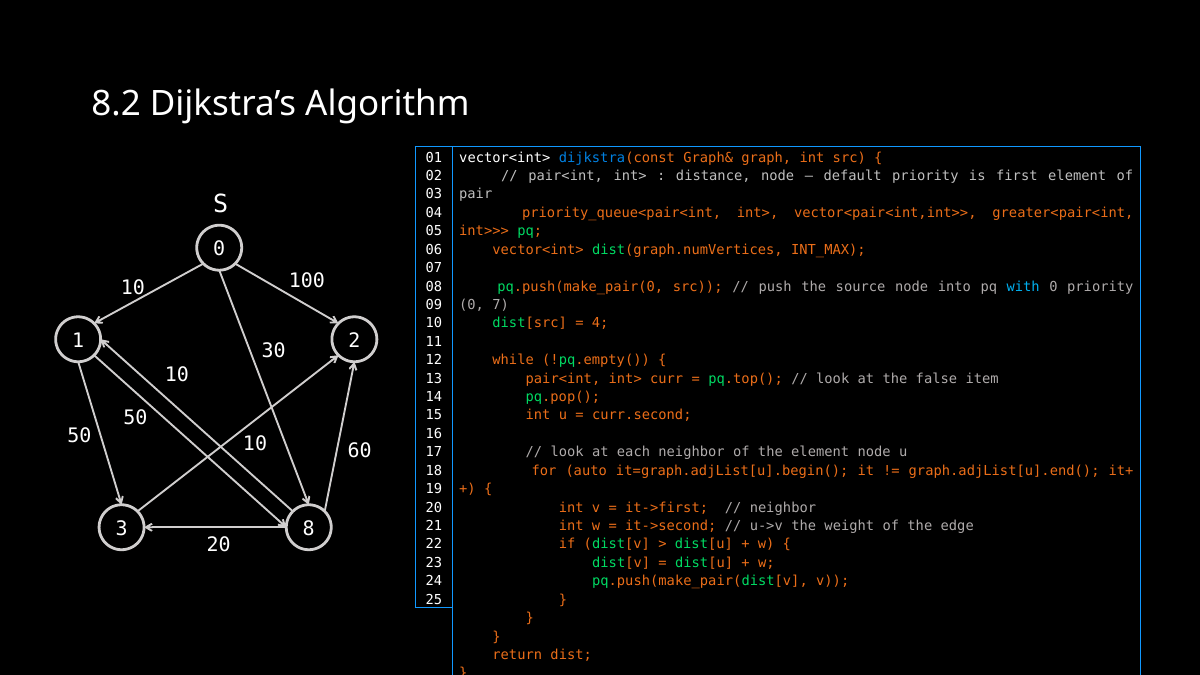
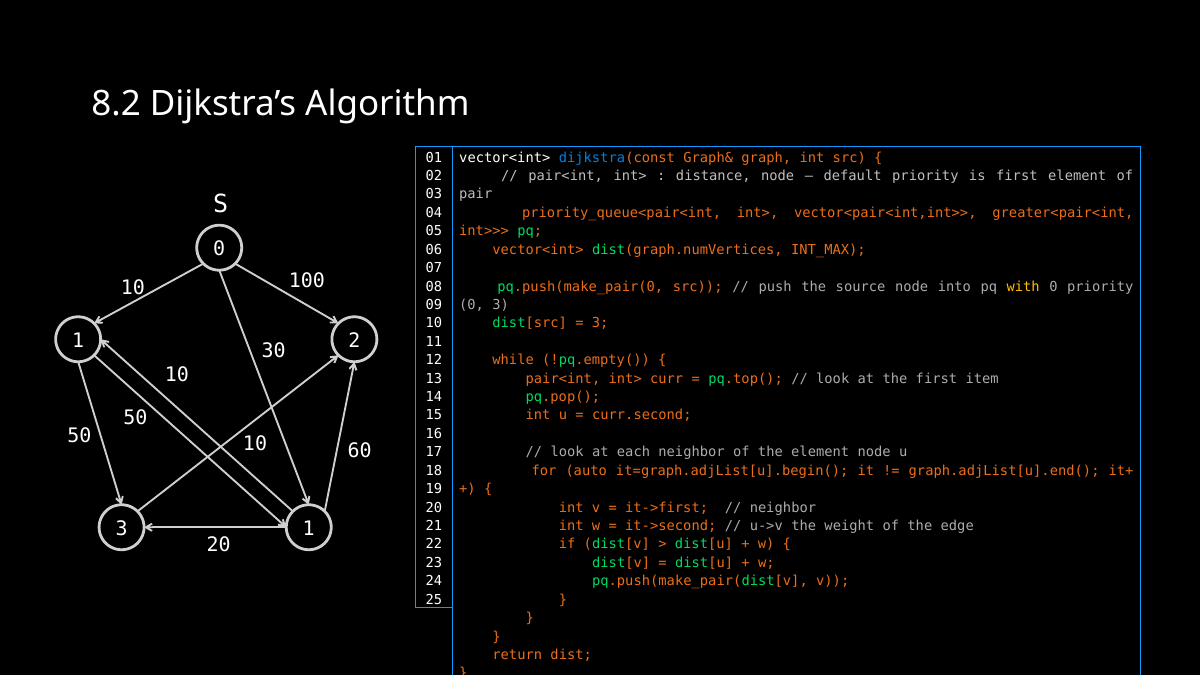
with colour: light blue -> yellow (1023, 286)
0 7: 7 -> 3 (501, 305)
4: 4 -> 3 (600, 323)
the false: false -> first (936, 379)
3 8: 8 -> 1 (309, 529)
